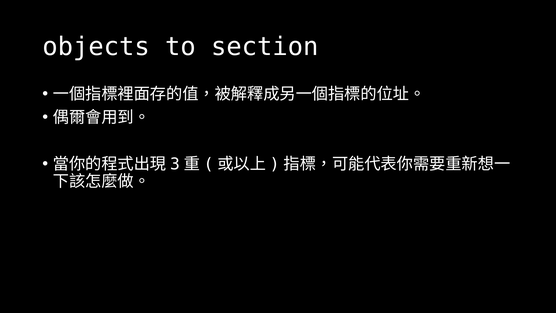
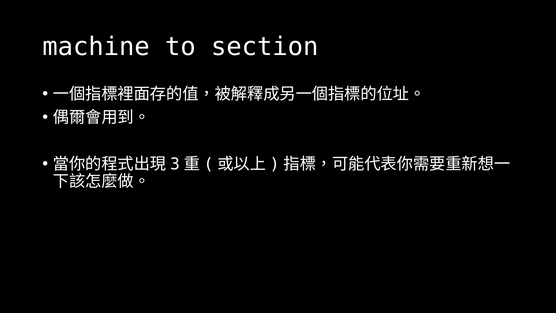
objects: objects -> machine (96, 47)
